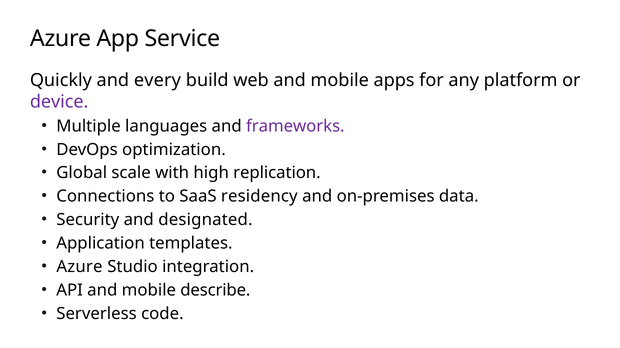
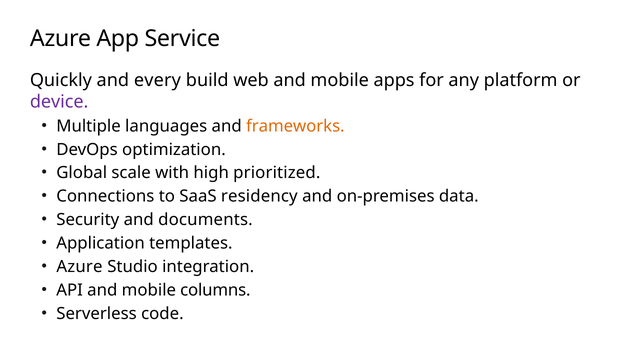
frameworks colour: purple -> orange (295, 126)
replication: replication -> prioritized (277, 173)
designated: designated -> documents (205, 220)
describe: describe -> columns (215, 291)
